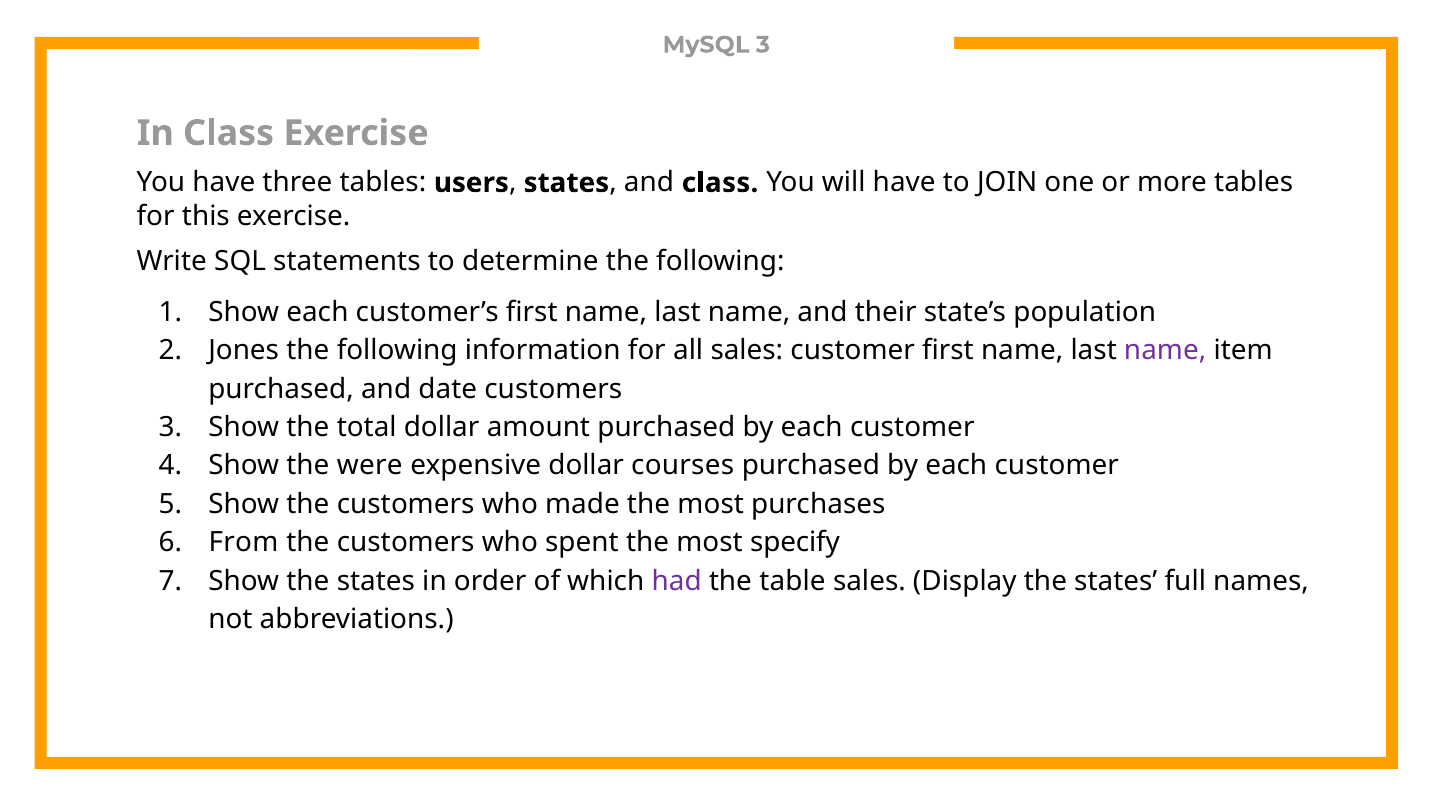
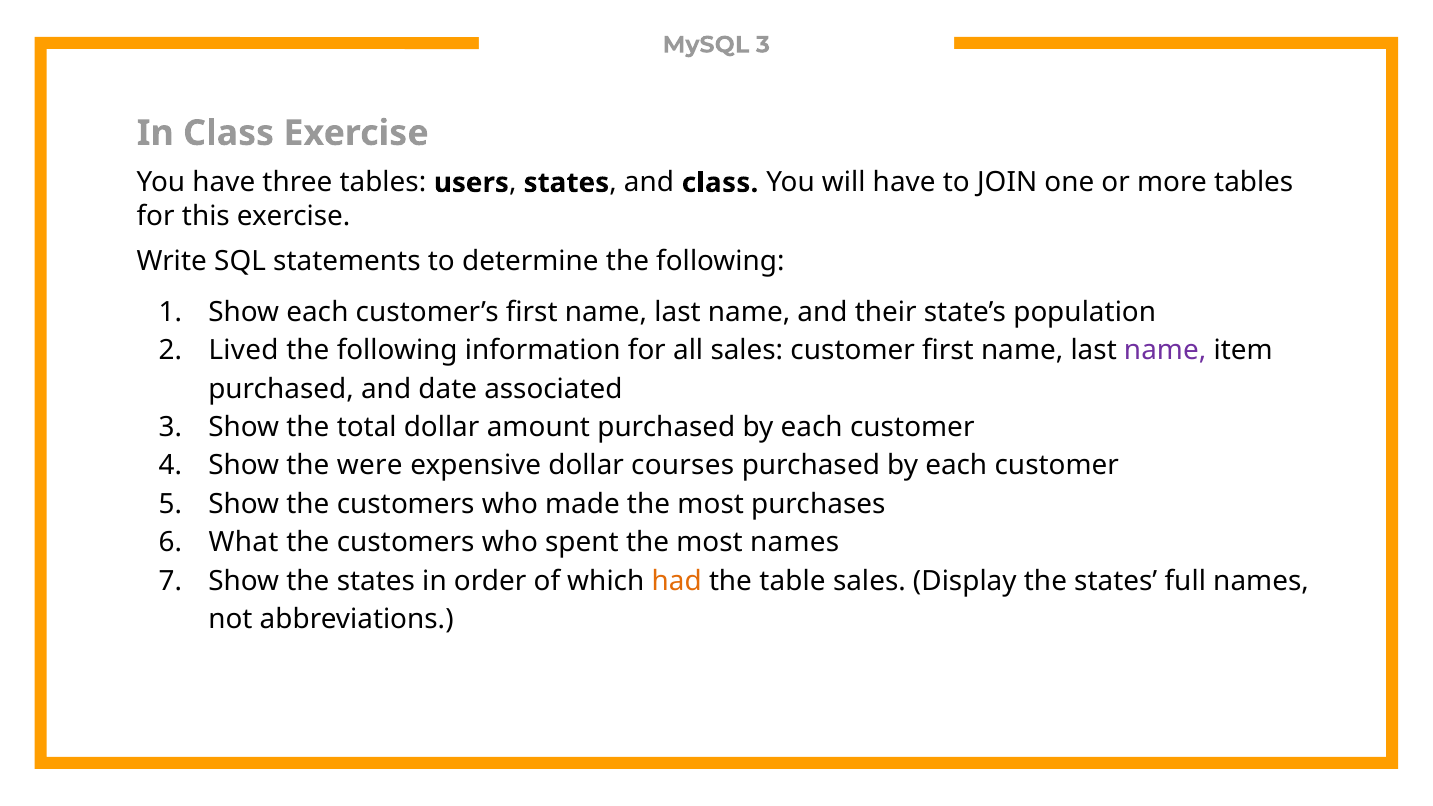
Jones: Jones -> Lived (244, 350)
date customers: customers -> associated (553, 389)
From: From -> What (244, 543)
most specify: specify -> names (795, 543)
had colour: purple -> orange (677, 581)
